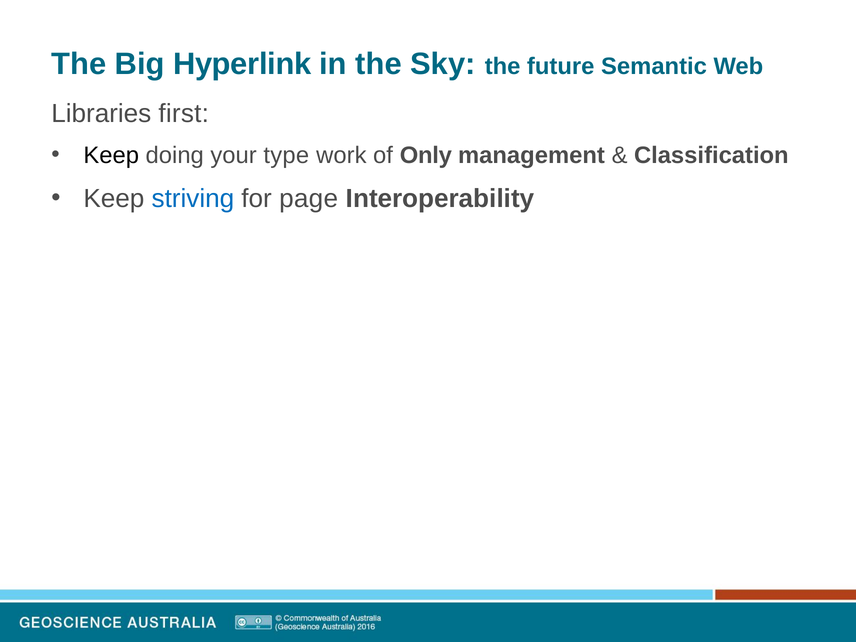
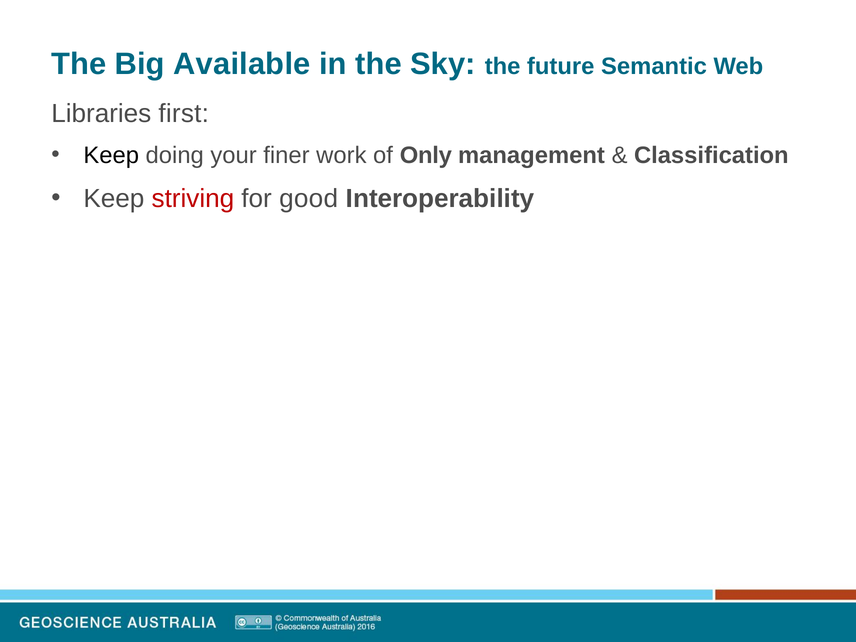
Hyperlink: Hyperlink -> Available (242, 64)
type: type -> finer (286, 155)
striving colour: blue -> red (193, 199)
page: page -> good (309, 199)
